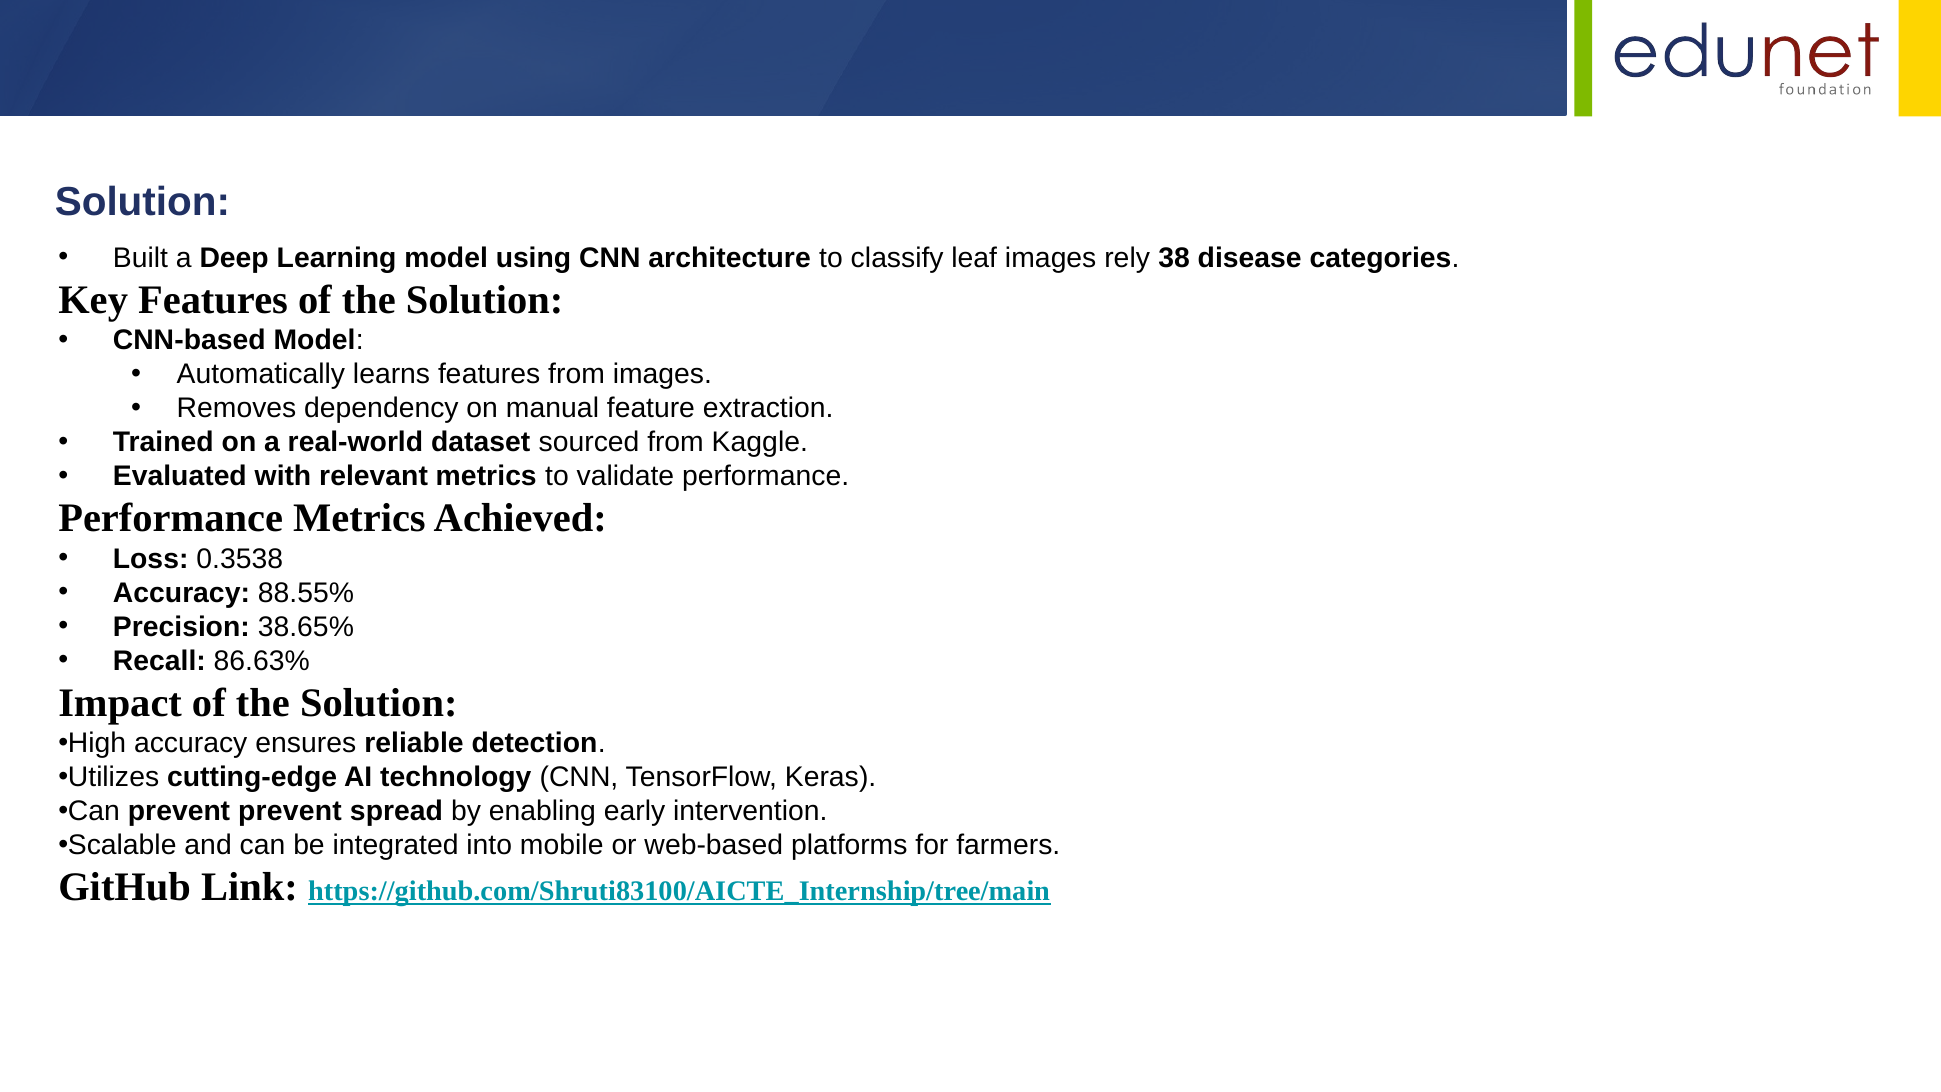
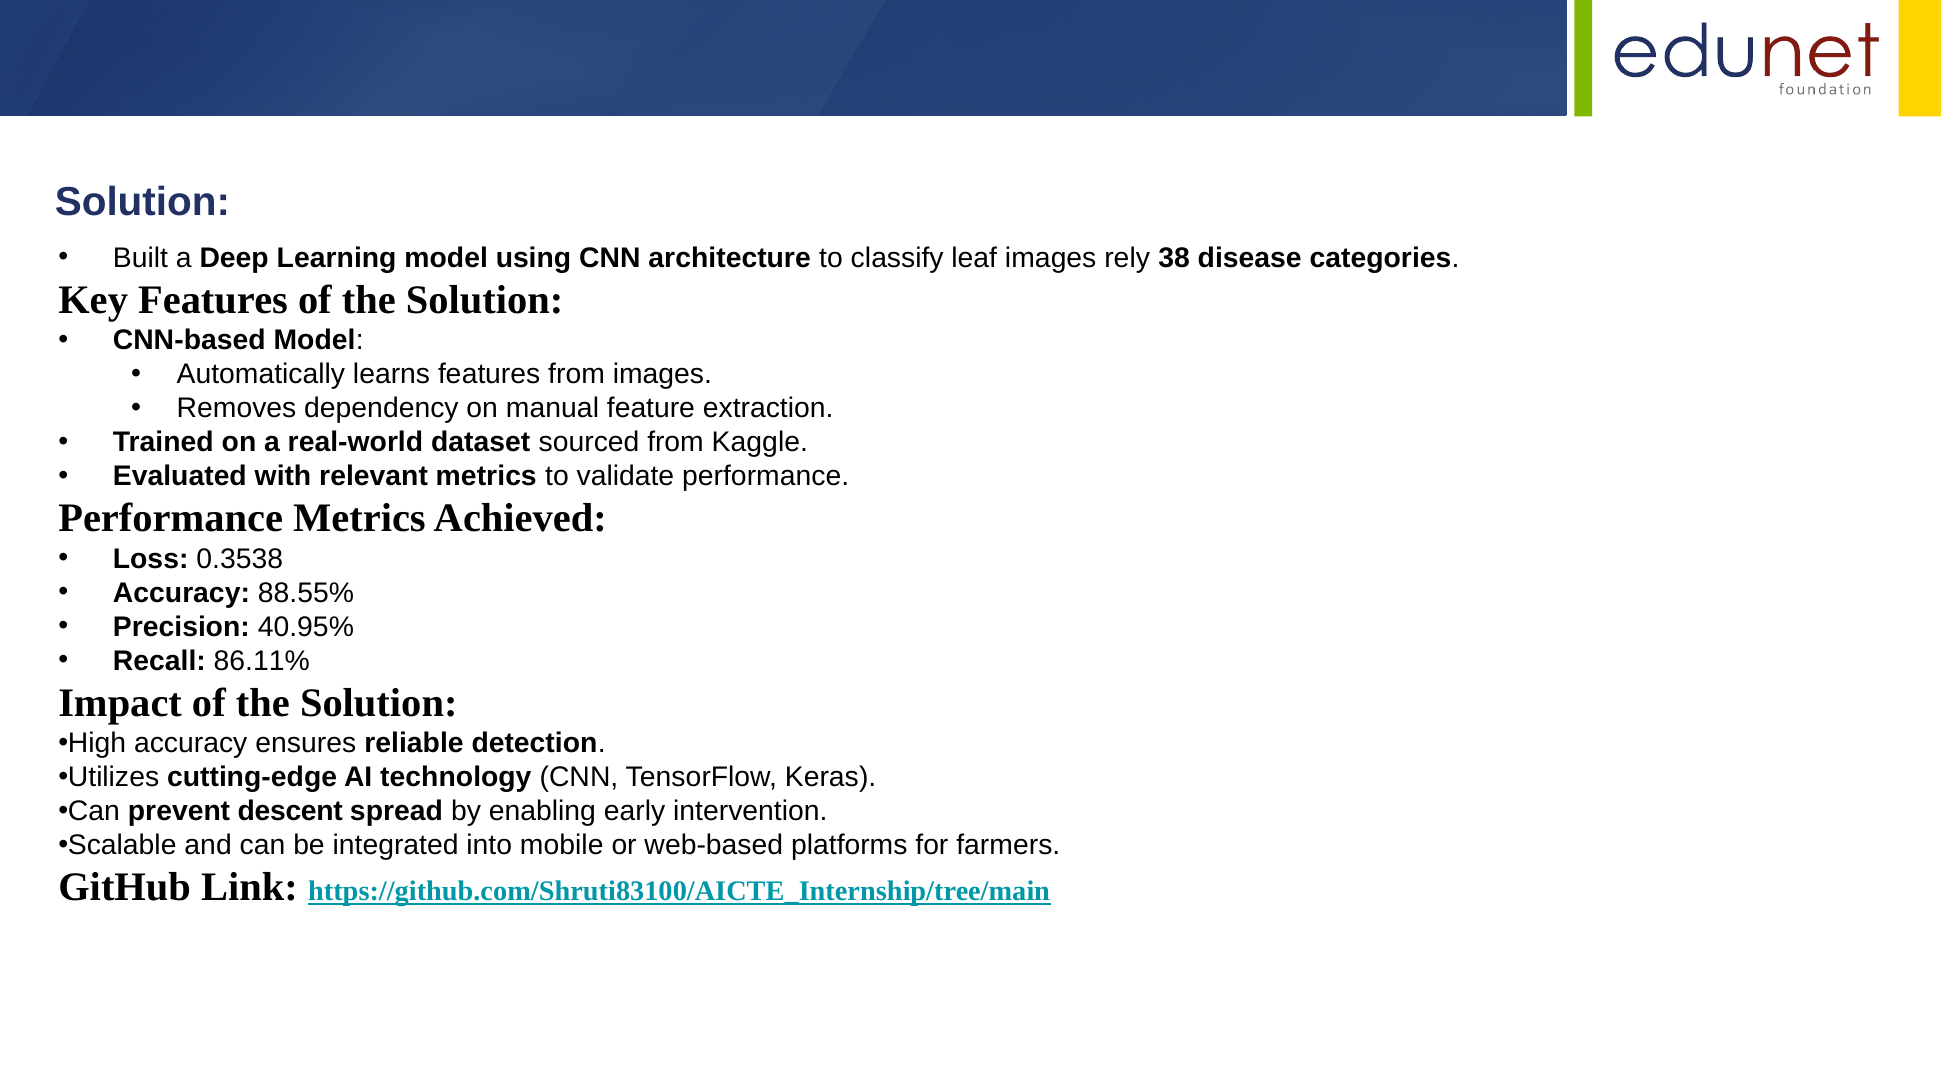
38.65%: 38.65% -> 40.95% (306, 627)
86.63%: 86.63% -> 86.11% (262, 661)
prevent prevent: prevent -> descent (290, 811)
